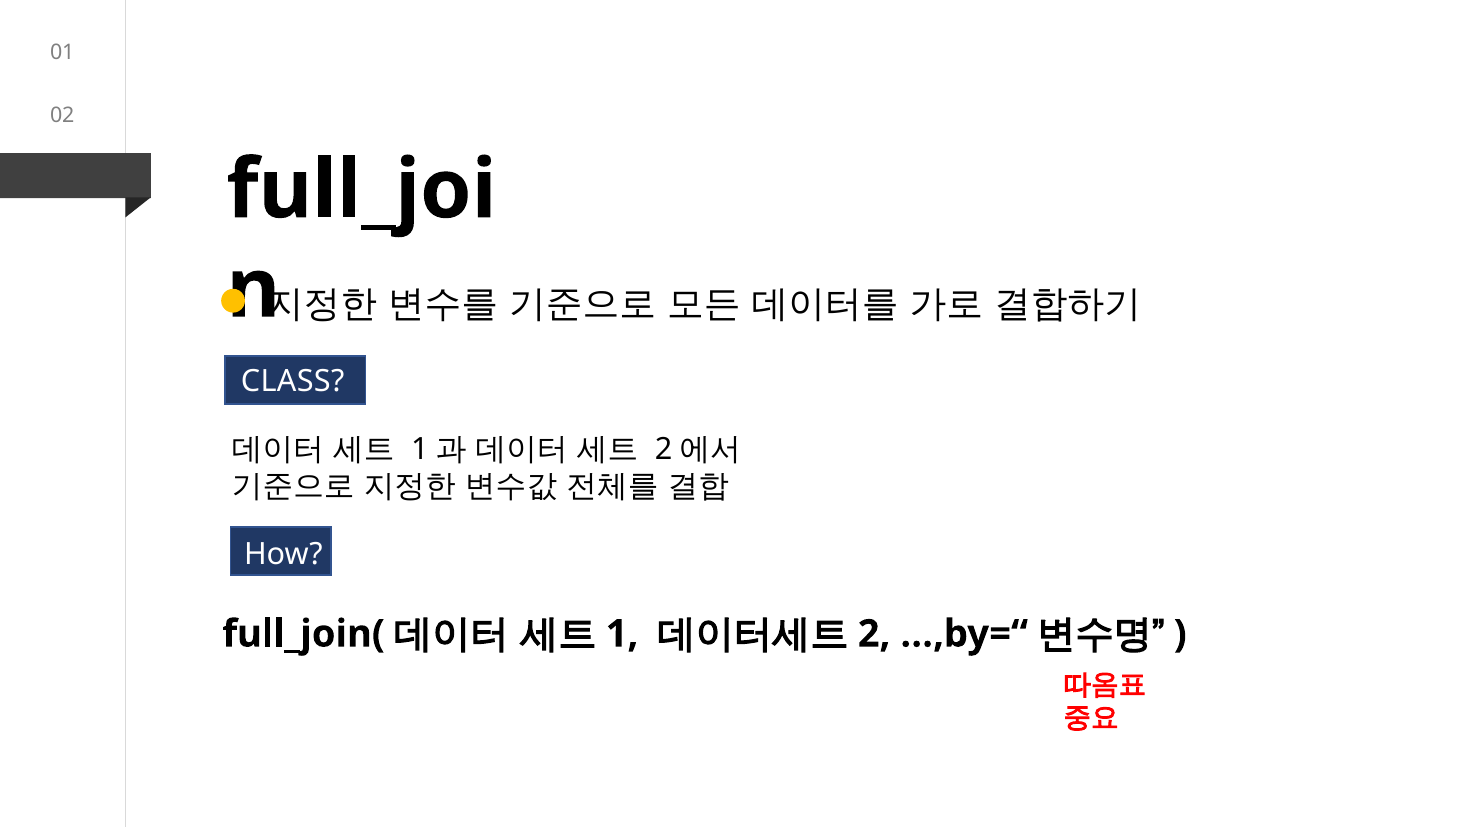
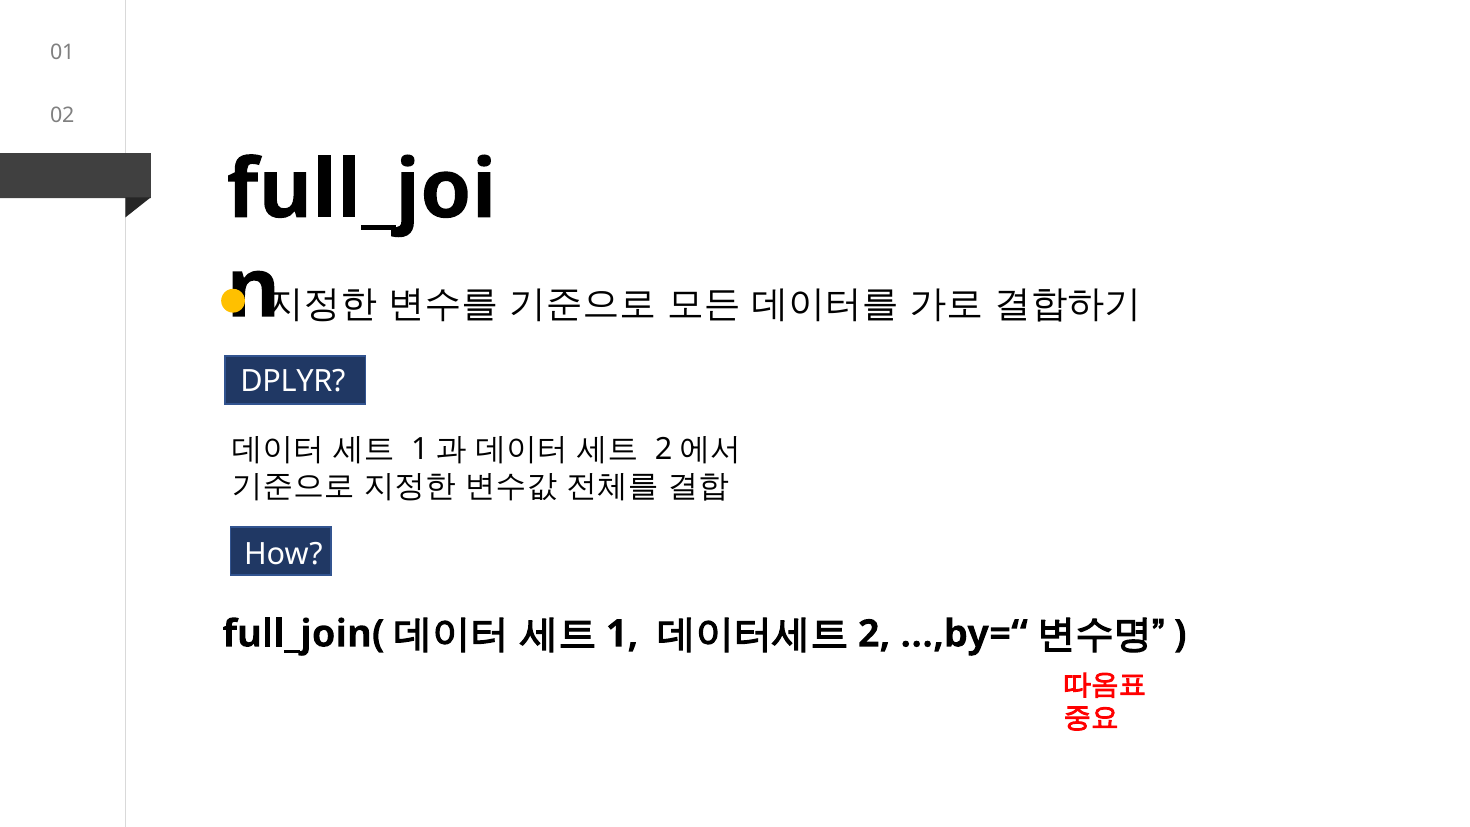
CLASS: CLASS -> DPLYR (293, 382)
